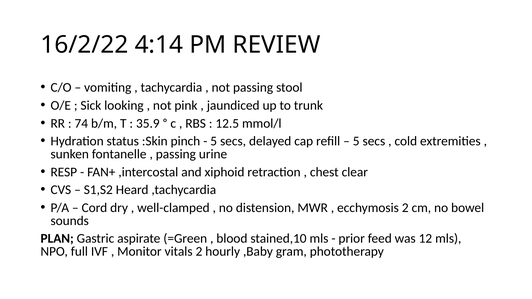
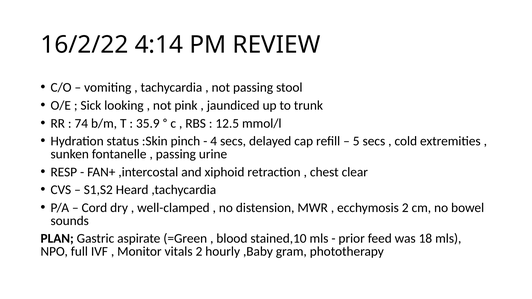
5: 5 -> 4 (214, 141)
12: 12 -> 18 (425, 239)
